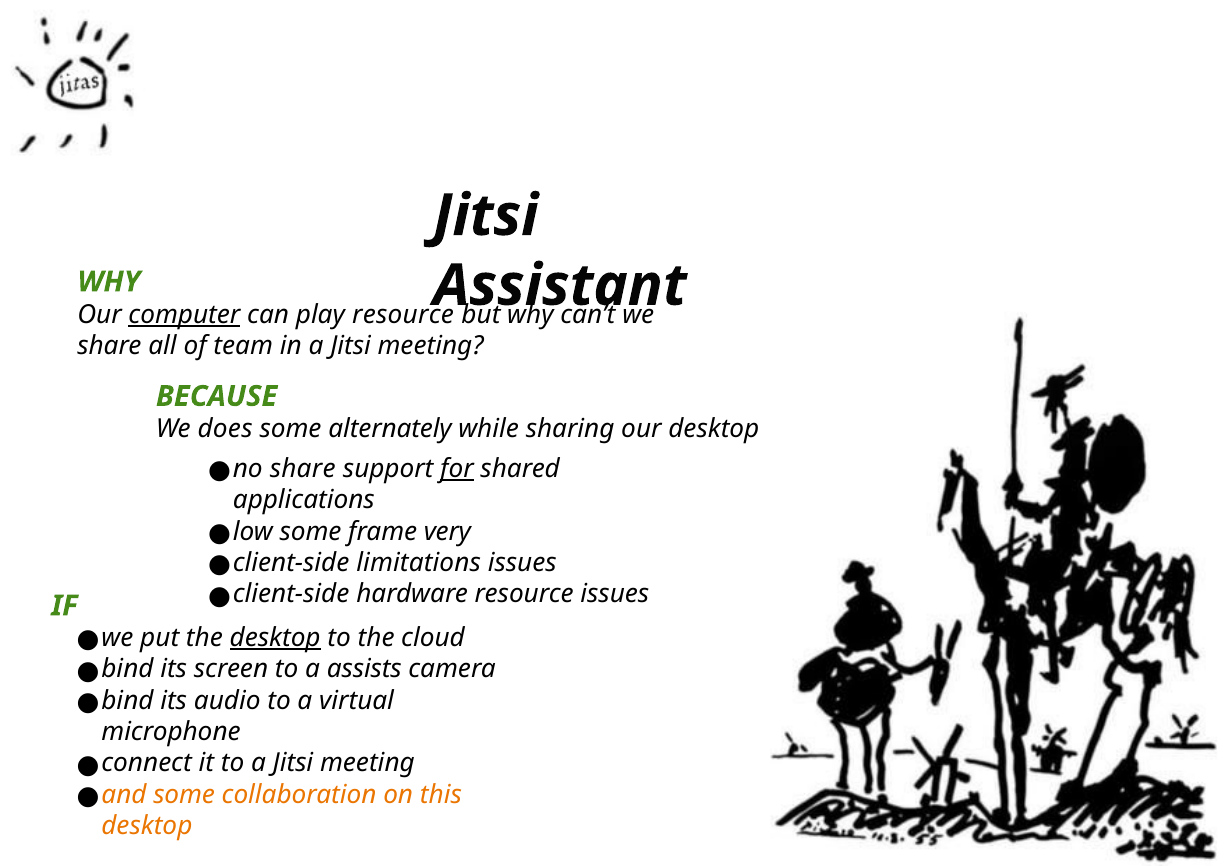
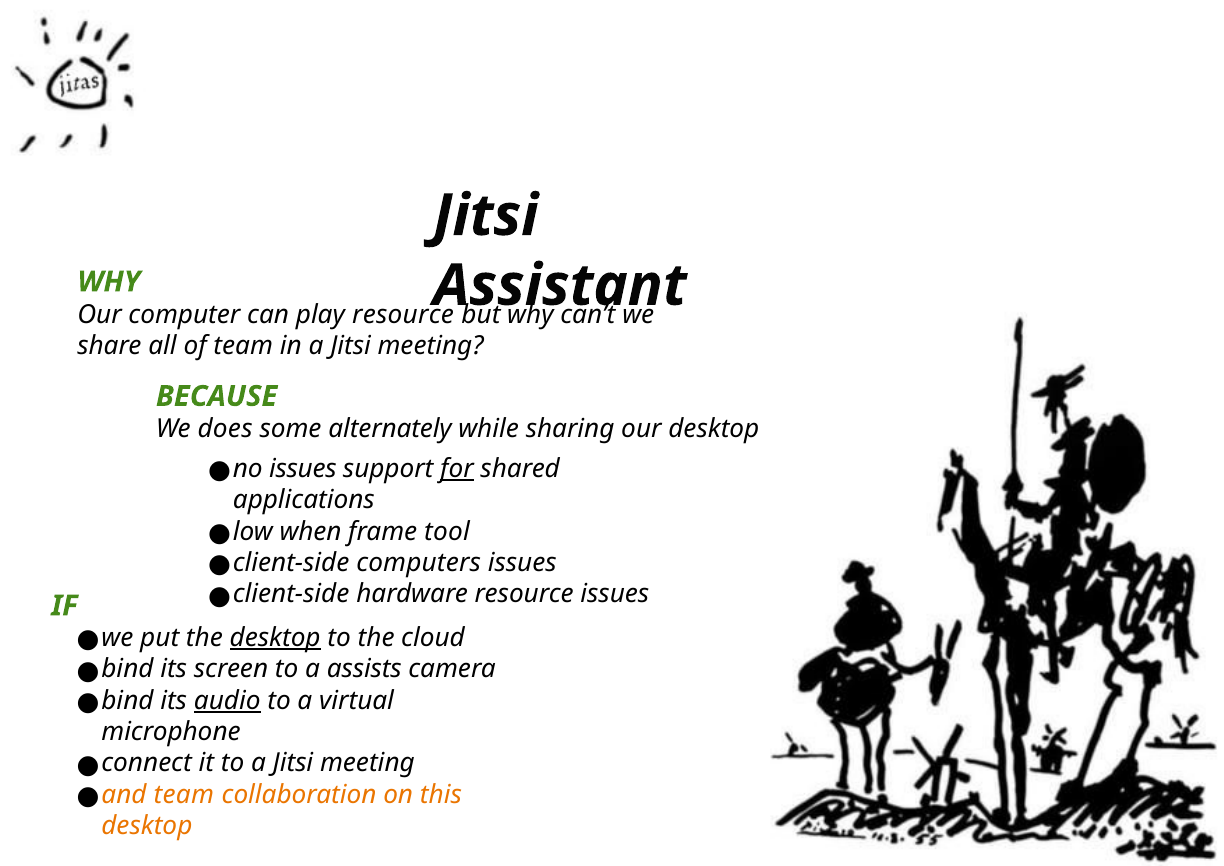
computer underline: present -> none (184, 315)
share: share -> issues (303, 469)
some: some -> when (311, 531)
very: very -> tool (447, 531)
limitations: limitations -> computers (419, 563)
audio underline: none -> present (227, 700)
some: some -> team (184, 795)
